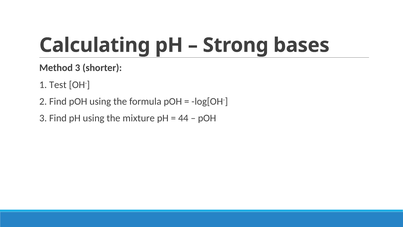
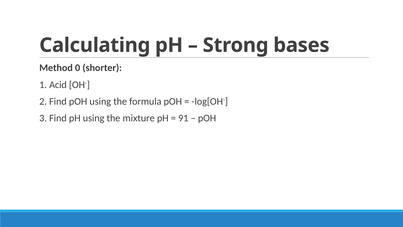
Method 3: 3 -> 0 (78, 68)
Test: Test -> Acid (58, 85)
44: 44 -> 91 (183, 118)
